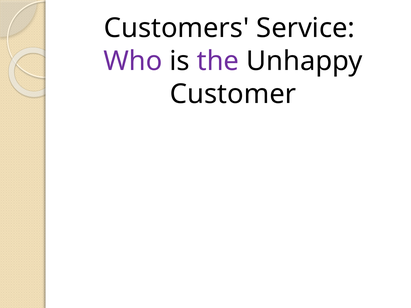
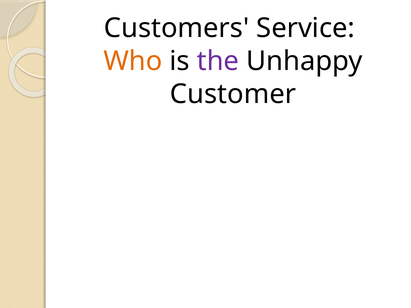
Who colour: purple -> orange (133, 61)
